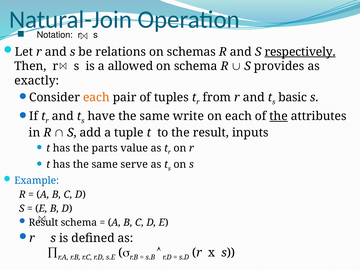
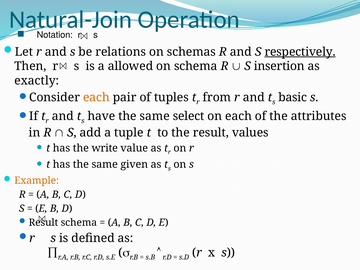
provides: provides -> insertion (279, 66)
write: write -> select (189, 116)
the underline: present -> none (279, 116)
inputs: inputs -> values (250, 133)
parts: parts -> write (105, 148)
serve: serve -> given (134, 164)
Example colour: blue -> orange (37, 180)
